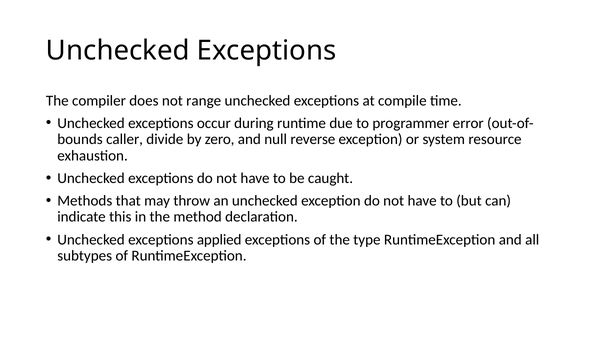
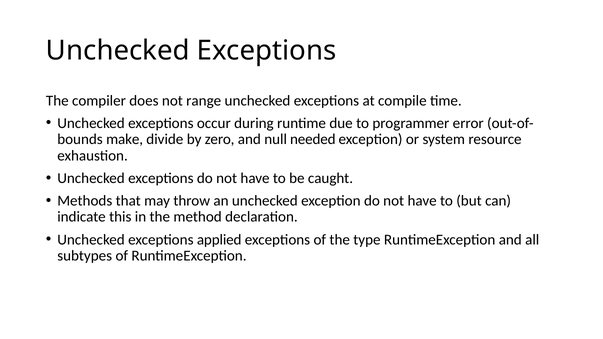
caller: caller -> make (125, 139)
reverse: reverse -> needed (313, 139)
